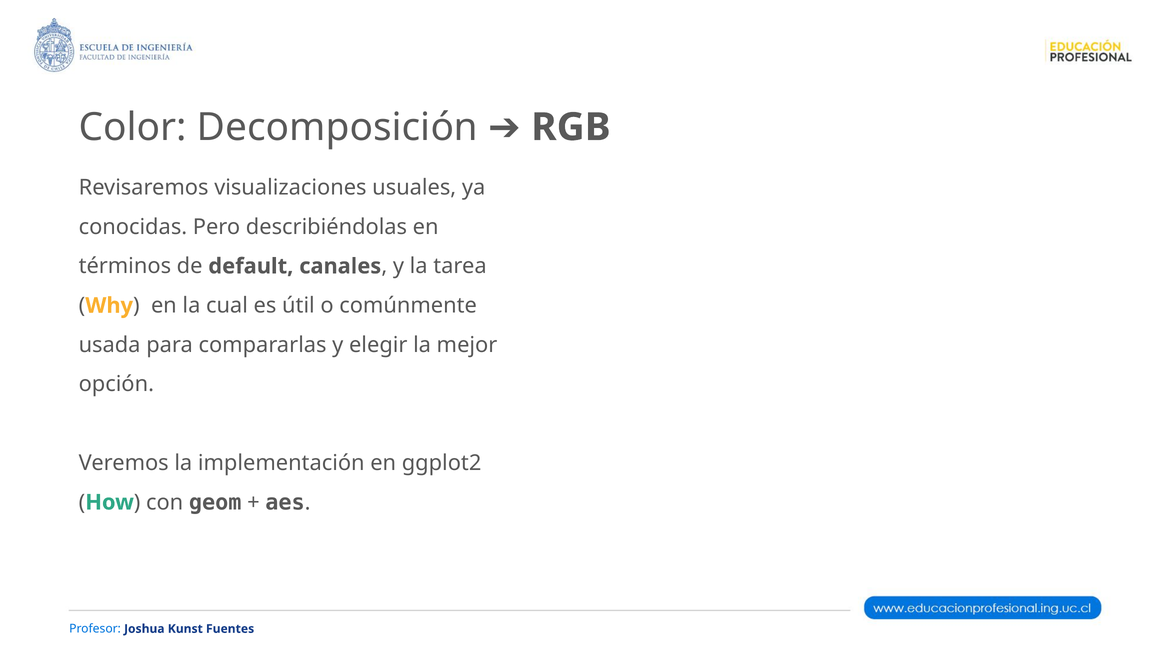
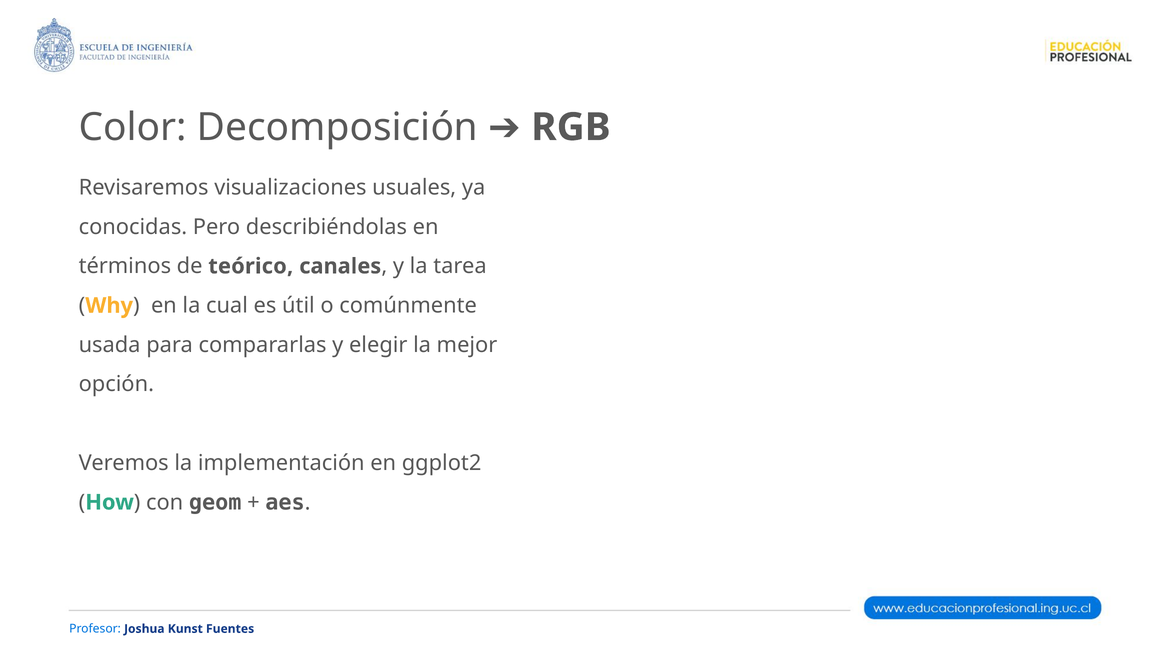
default: default -> teórico (251, 266)
